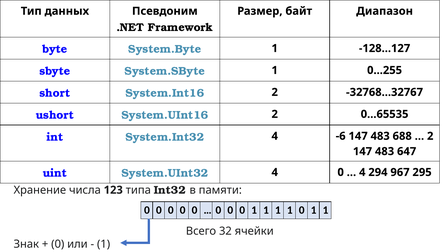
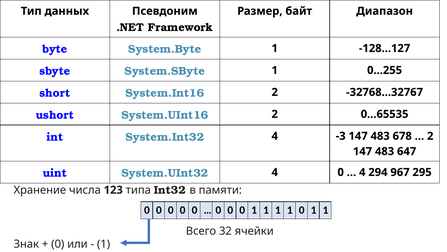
-6: -6 -> -3 (341, 136)
688: 688 -> 678 (402, 136)
